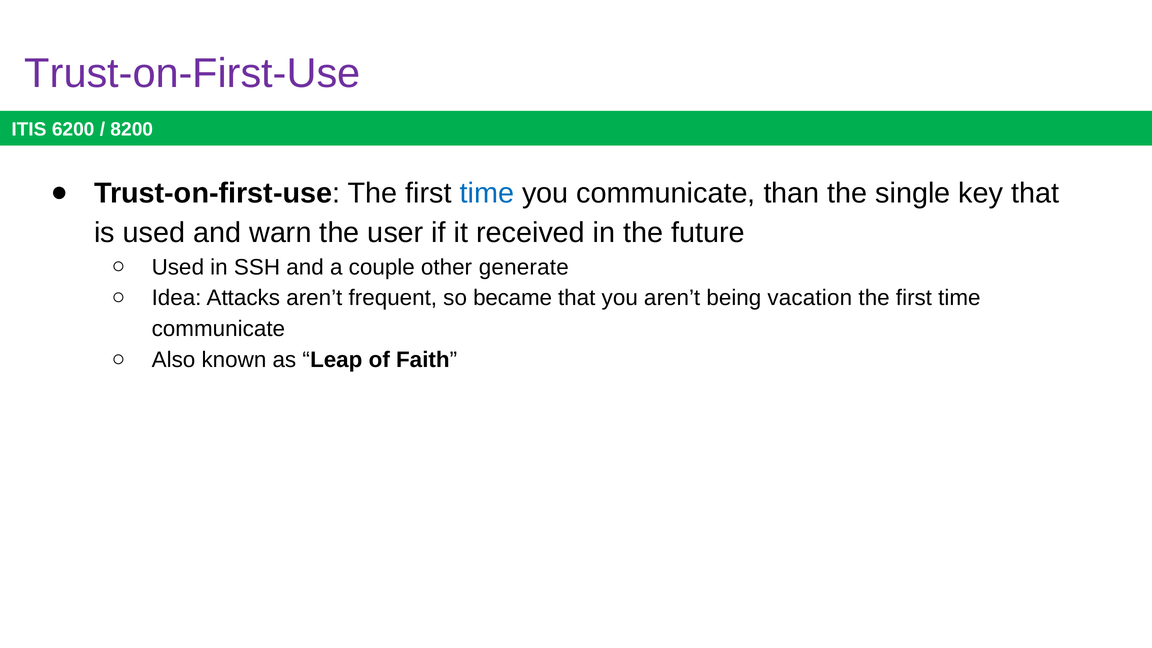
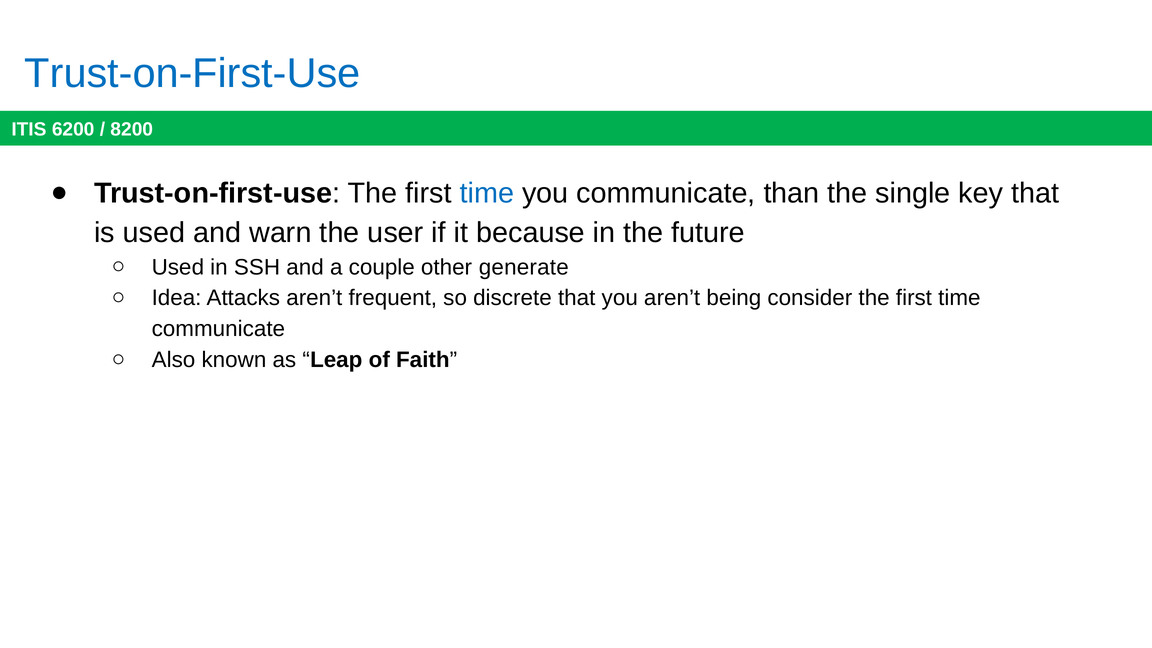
Trust-on-First-Use colour: purple -> blue (192, 73)
received: received -> because (531, 233)
became: became -> discrete (512, 298)
vacation: vacation -> consider (810, 298)
